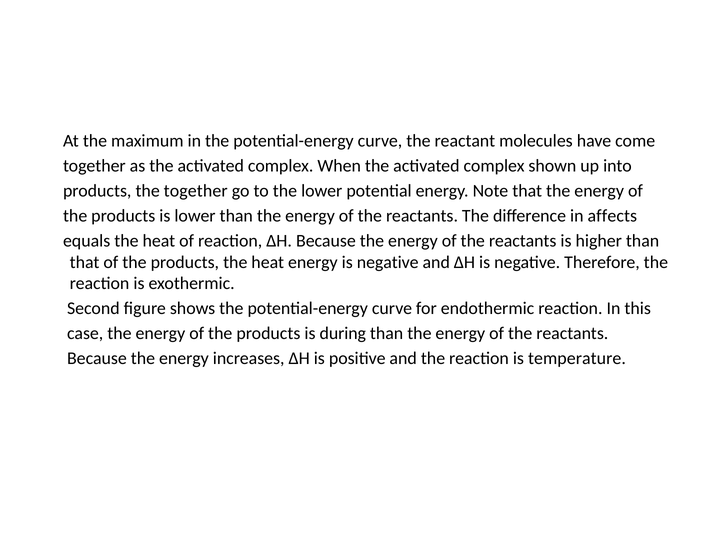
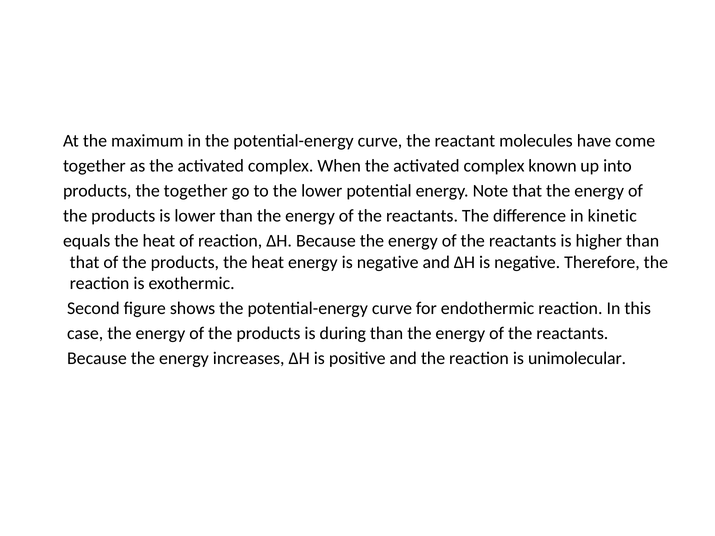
shown: shown -> known (552, 166)
affects: affects -> kinetic (612, 216)
temperature: temperature -> unimolecular (577, 359)
